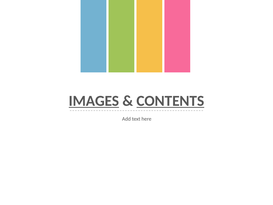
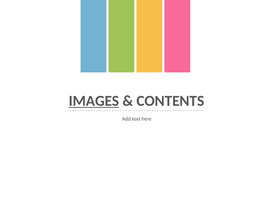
CONTENTS underline: present -> none (170, 101)
